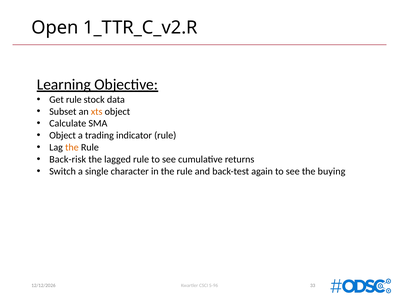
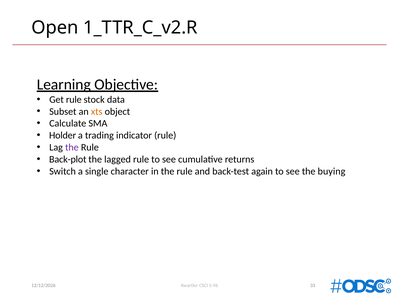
Object: Object -> Holder (63, 135)
the colour: orange -> purple (72, 147)
Back-risk: Back-risk -> Back-plot (68, 159)
